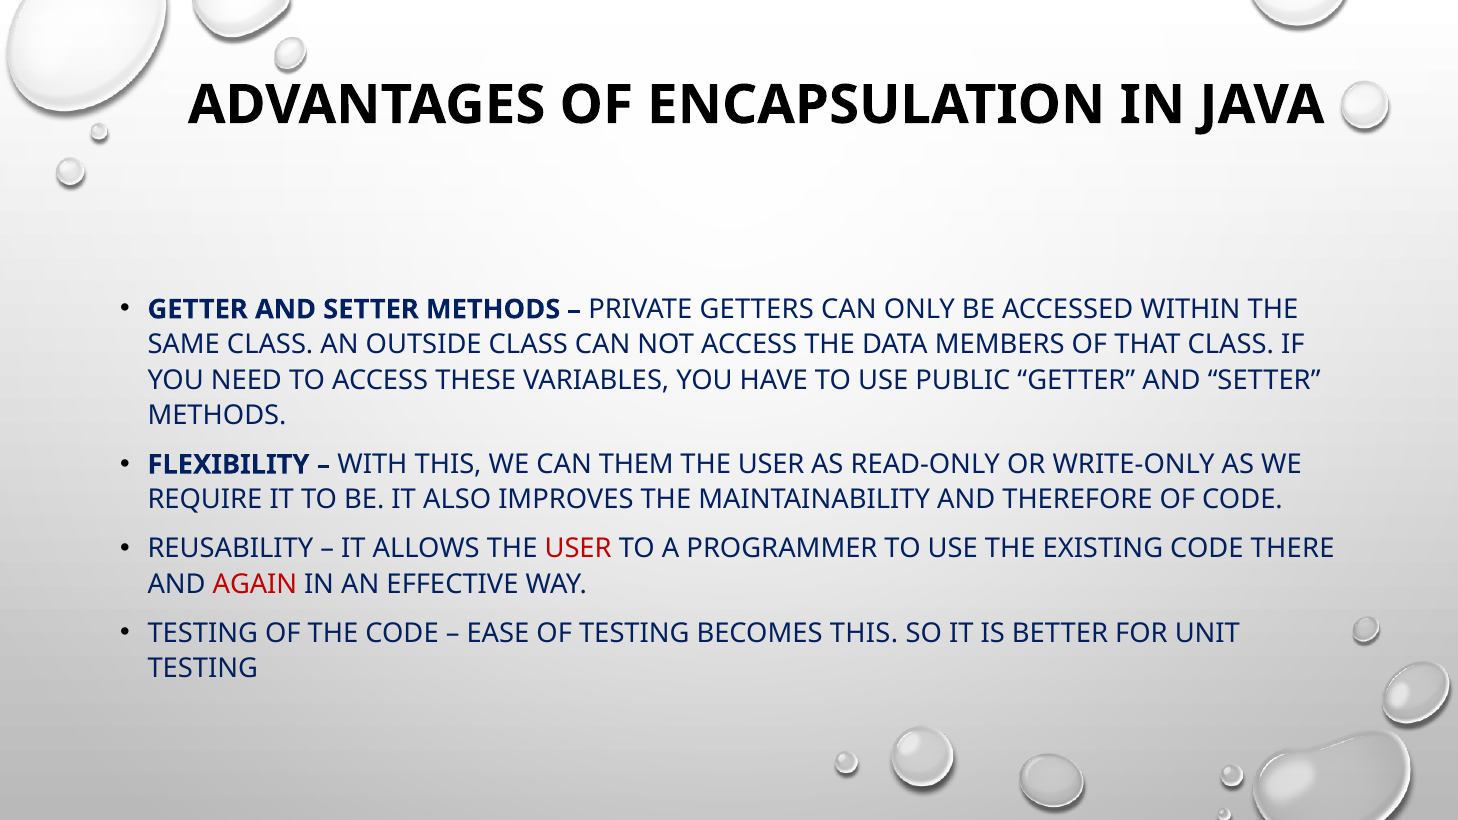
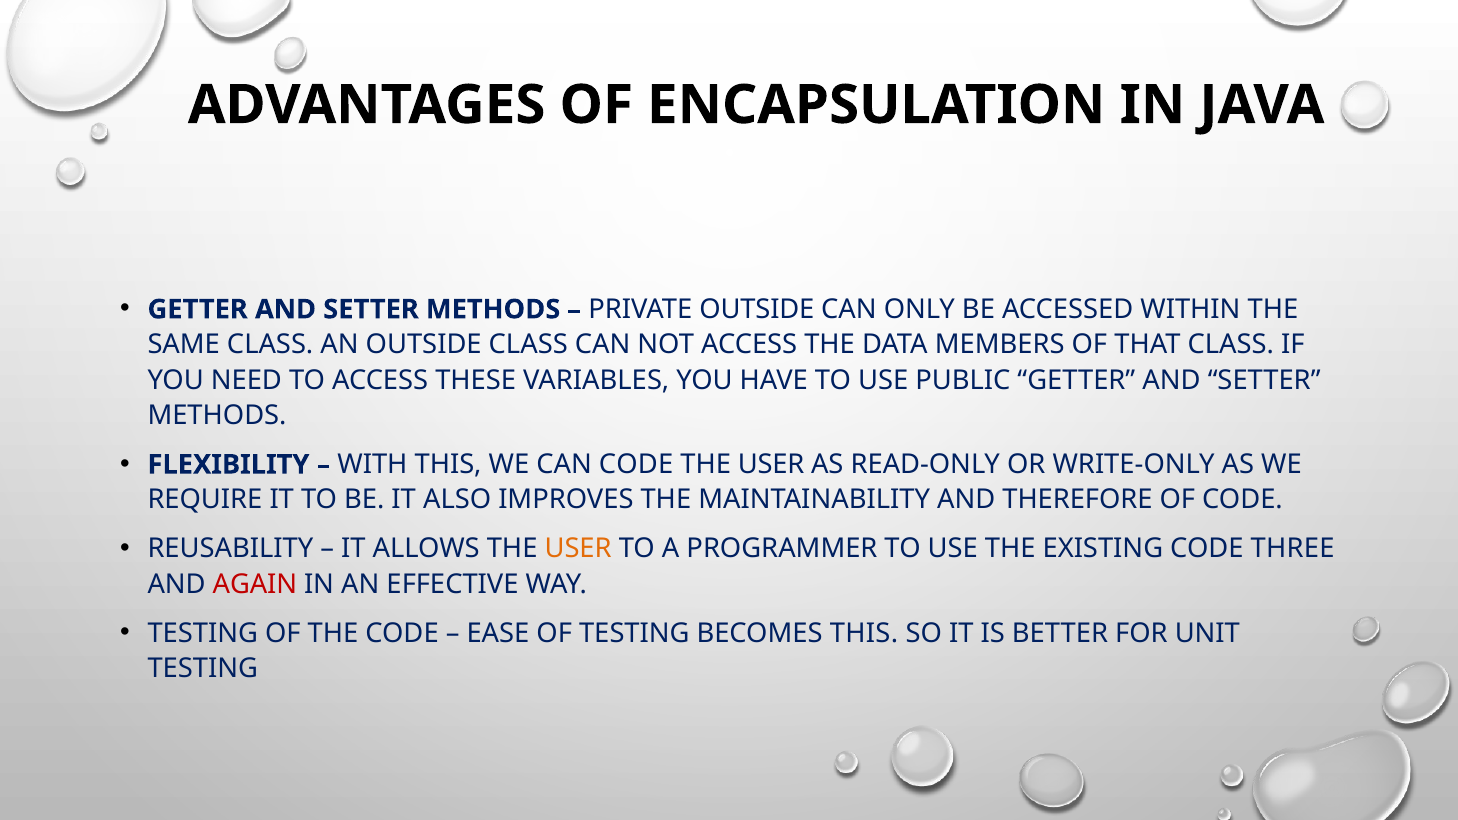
PRIVATE GETTERS: GETTERS -> OUTSIDE (757, 309)
CAN THEM: THEM -> CODE (636, 465)
USER colour: red -> orange (578, 549)
THERE: THERE -> THREE (1293, 549)
